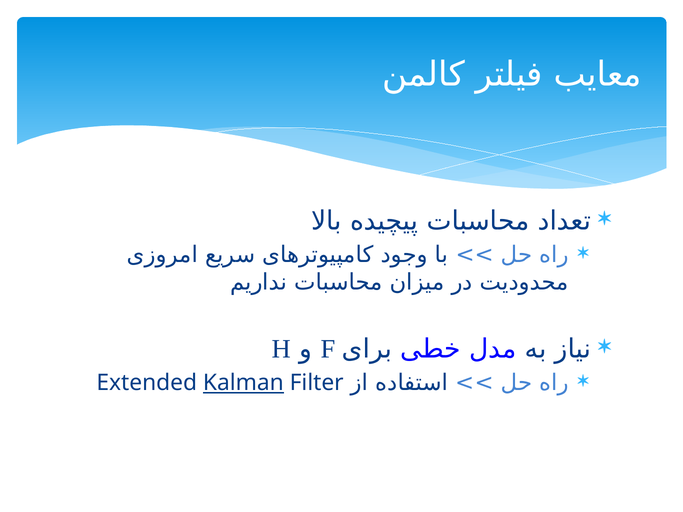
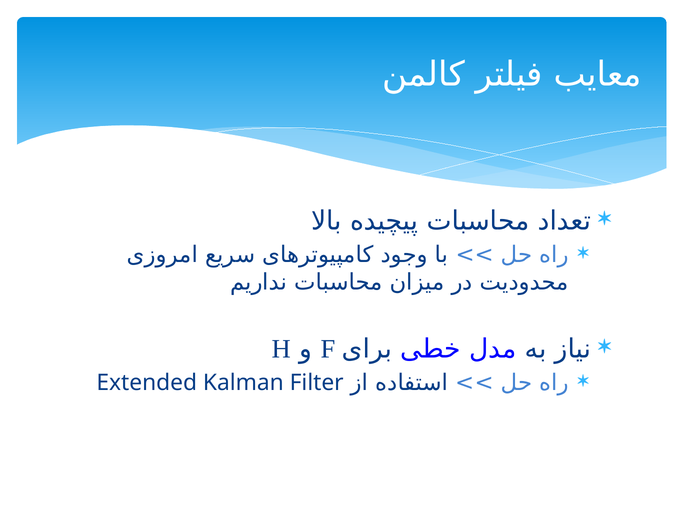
Kalman underline: present -> none (243, 383)
